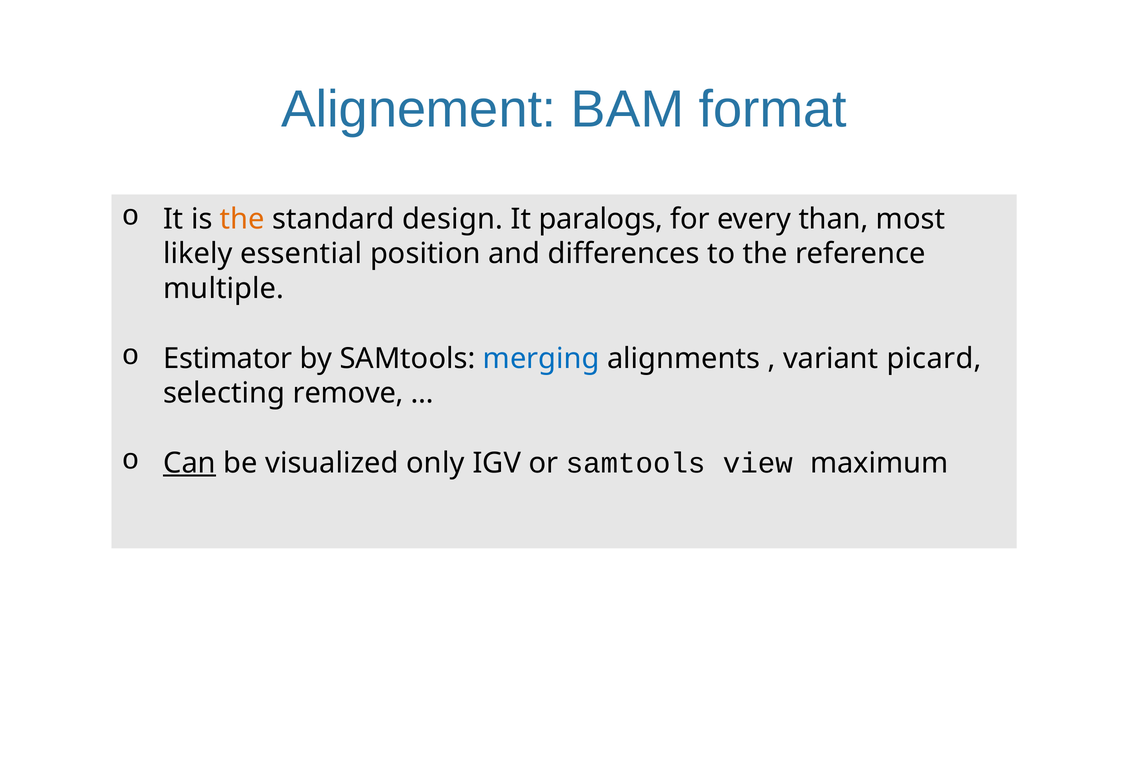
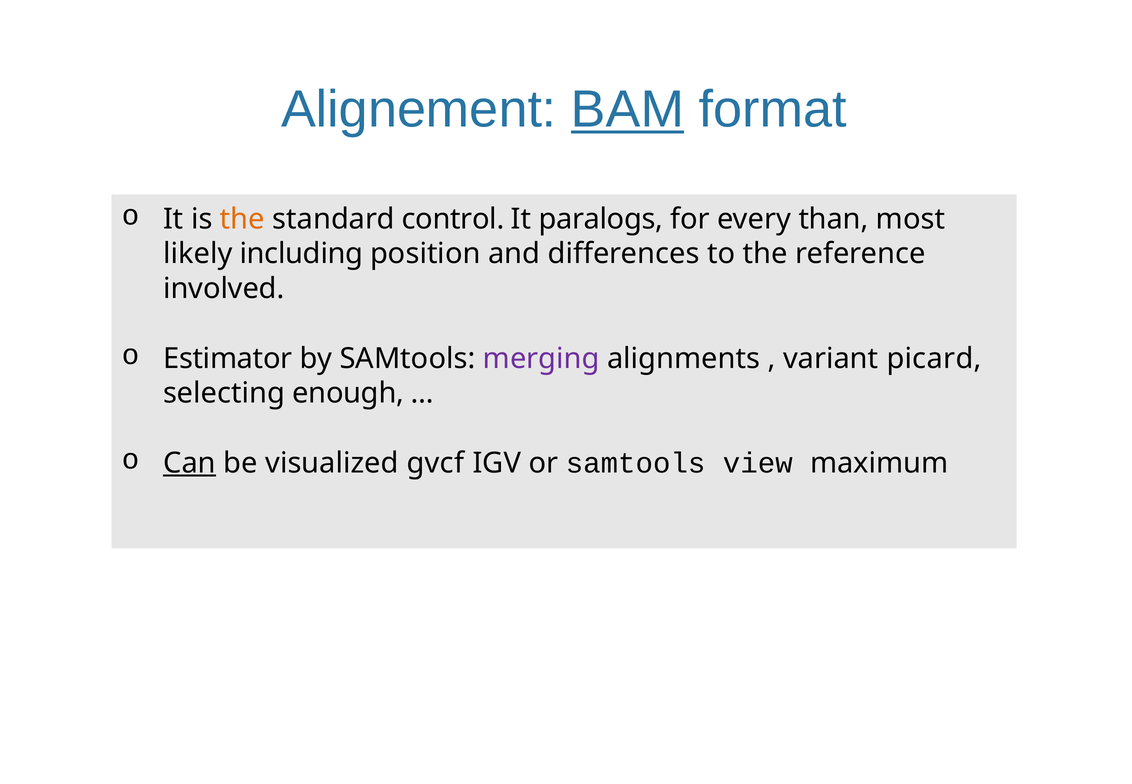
BAM underline: none -> present (628, 110)
design: design -> control (453, 219)
essential: essential -> including (301, 254)
multiple: multiple -> involved (224, 289)
merging colour: blue -> purple (541, 358)
remove: remove -> enough (348, 393)
only: only -> gvcf (435, 463)
